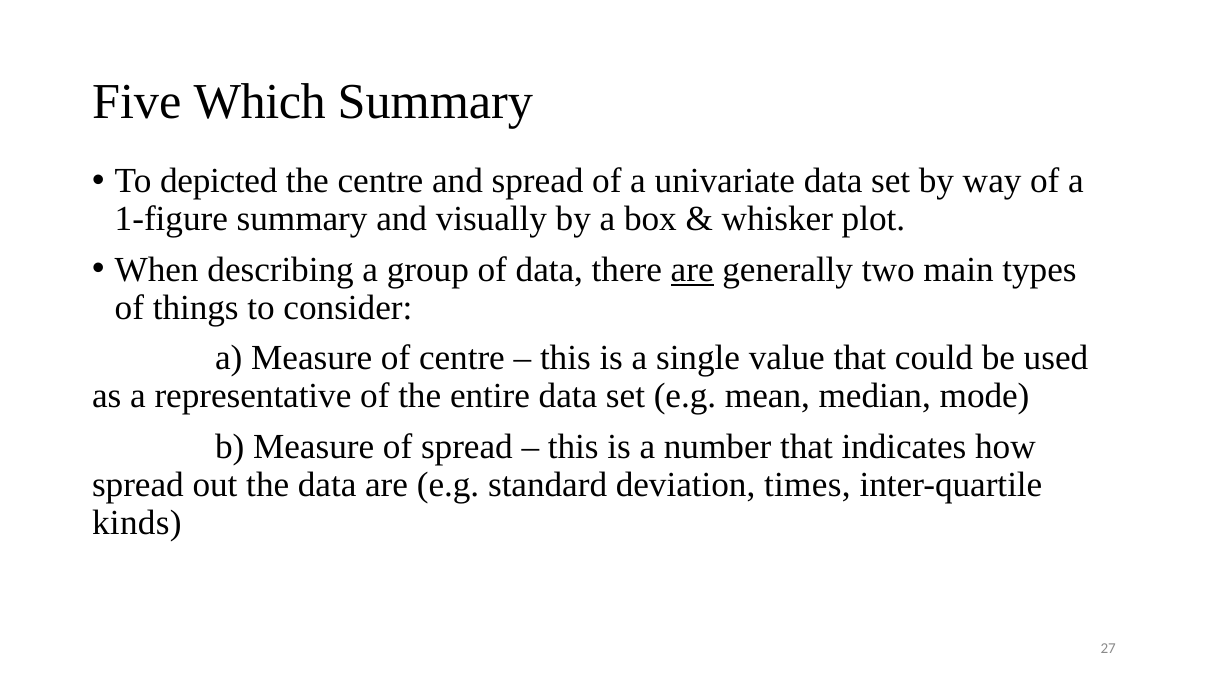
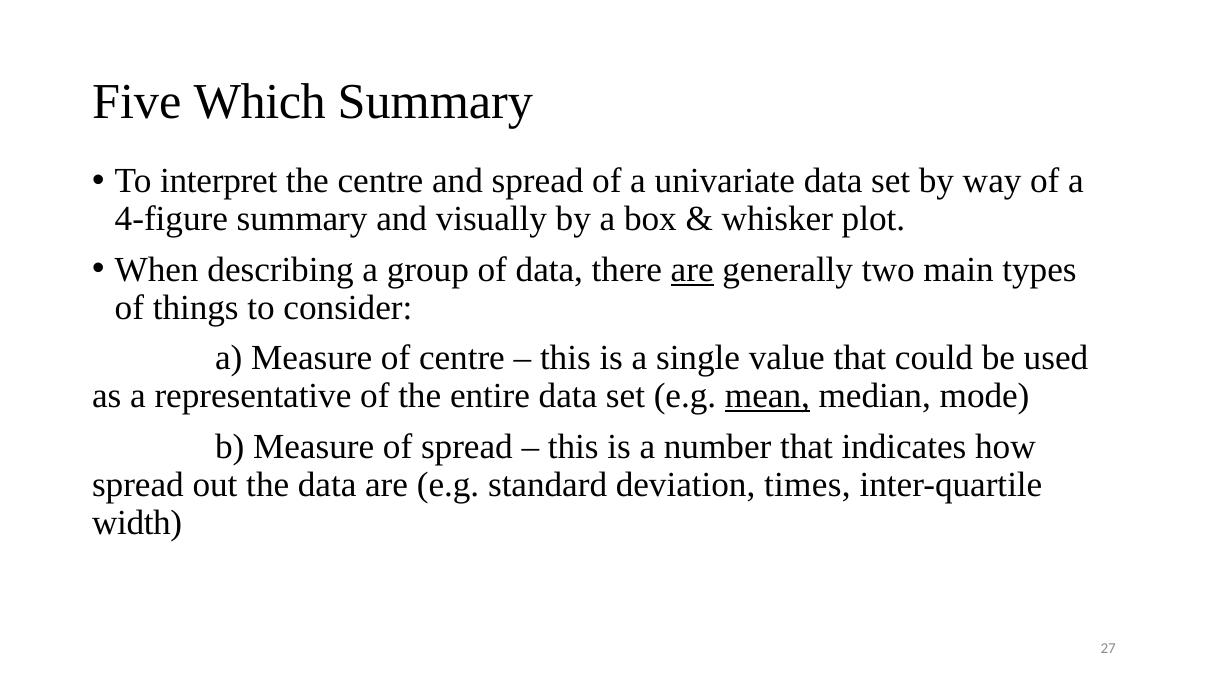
depicted: depicted -> interpret (219, 181)
1-figure: 1-figure -> 4-figure (171, 219)
mean underline: none -> present (767, 396)
kinds: kinds -> width (137, 523)
